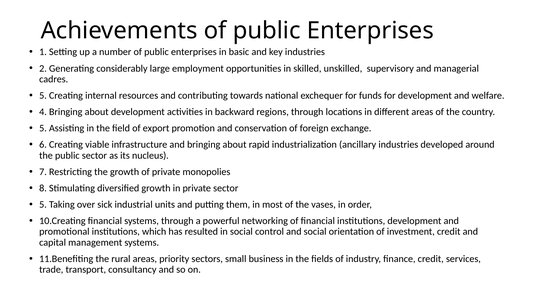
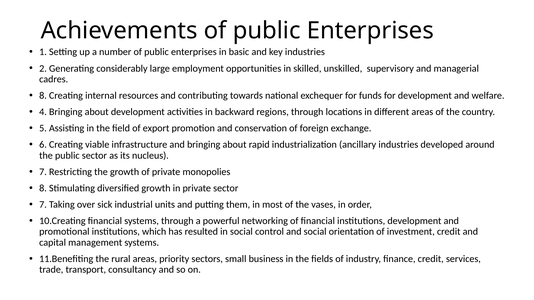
5: 5 -> 8 (43, 96)
5: 5 -> 7 (43, 205)
